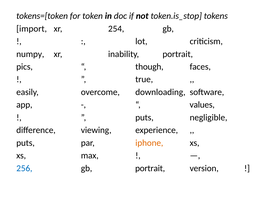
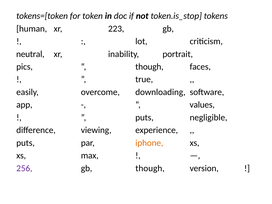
import: import -> human (32, 29)
254: 254 -> 223 (116, 29)
numpy: numpy -> neutral (30, 54)
256 colour: blue -> purple (24, 168)
gb portrait: portrait -> though (150, 168)
